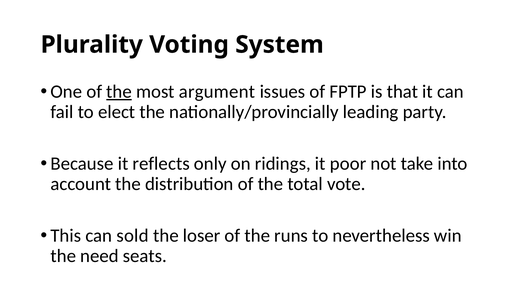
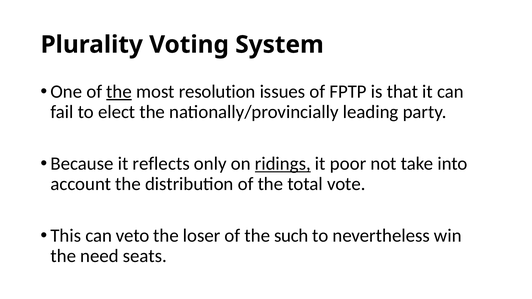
argument: argument -> resolution (217, 92)
ridings underline: none -> present (283, 164)
sold: sold -> veto (133, 236)
runs: runs -> such (291, 236)
